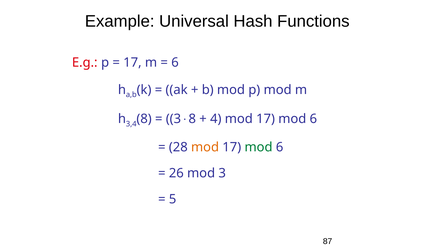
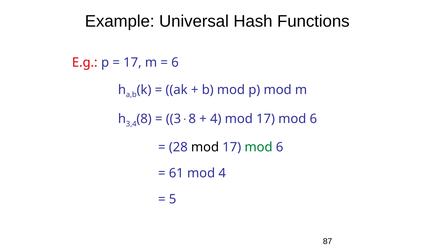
mod colour: orange -> black (205, 147)
26: 26 -> 61 (176, 173)
mod 3: 3 -> 4 (222, 173)
